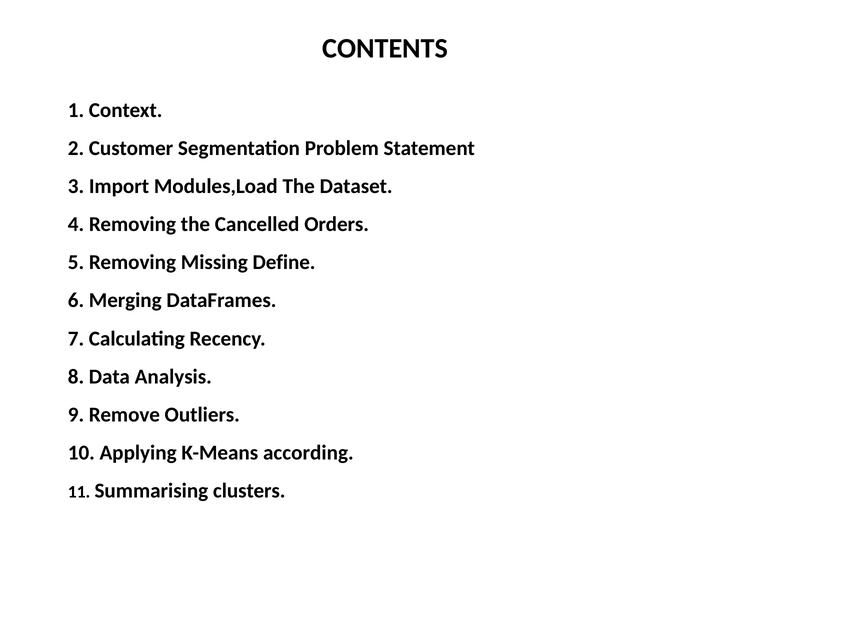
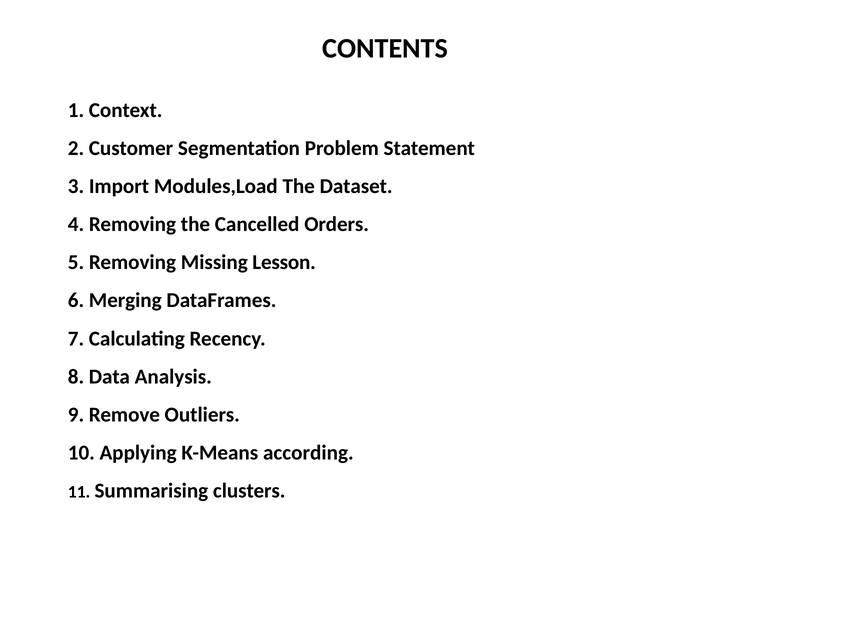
Define: Define -> Lesson (284, 262)
